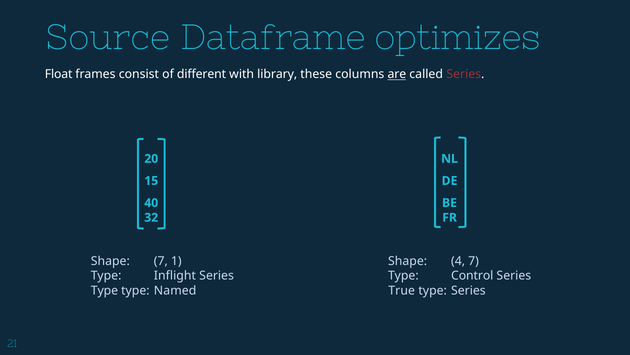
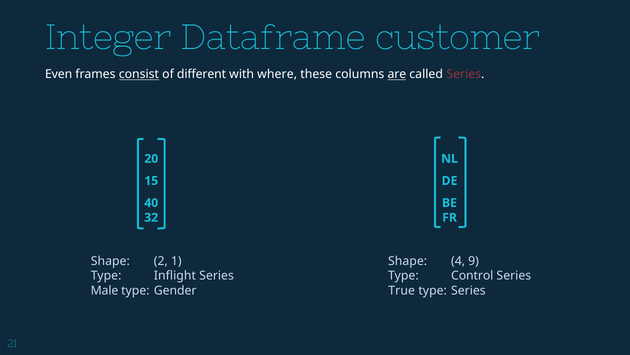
Source: Source -> Integer (108, 38)
optimizes: optimizes -> customer (458, 38)
Float: Float -> Even (59, 74)
consist underline: none -> present (139, 74)
library: library -> where (277, 74)
Shape 7: 7 -> 2 (161, 261)
4 7: 7 -> 9 (474, 261)
Type: Type -> Male (104, 290)
Named: Named -> Gender (175, 290)
